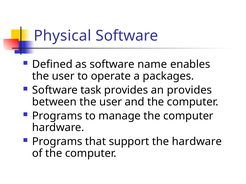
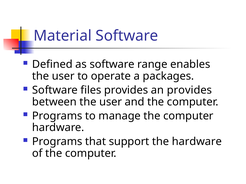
Physical: Physical -> Material (63, 36)
name: name -> range (152, 64)
task: task -> files (91, 90)
